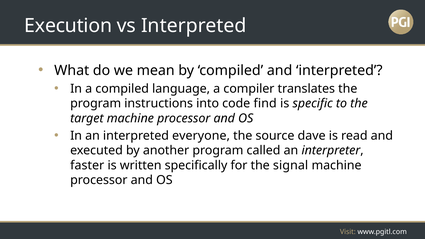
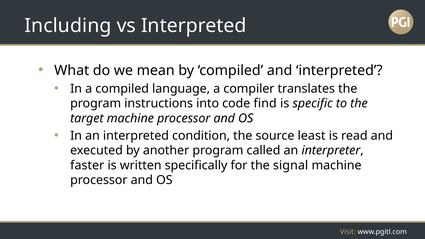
Execution: Execution -> Including (68, 26)
everyone: everyone -> condition (201, 136)
dave: dave -> least (312, 136)
